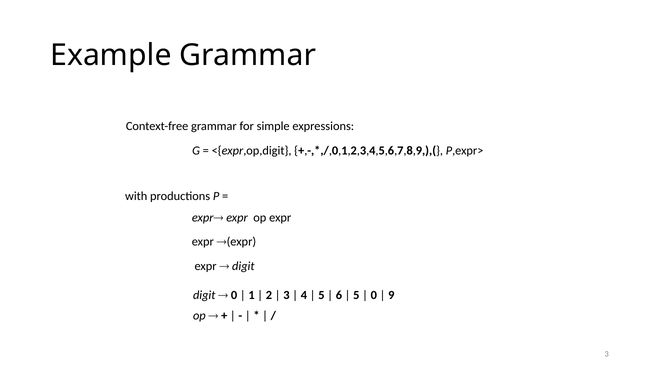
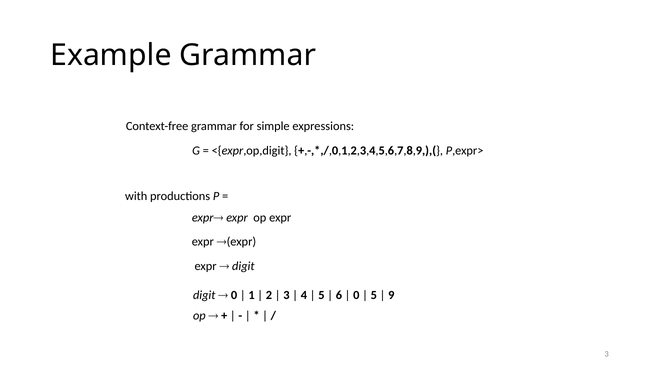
5: 5 -> 0 (356, 295)
0: 0 -> 5 (374, 295)
